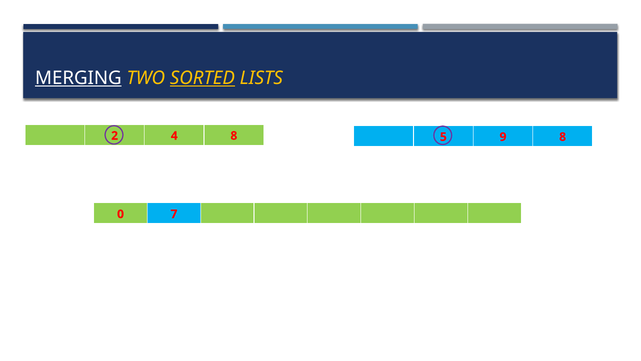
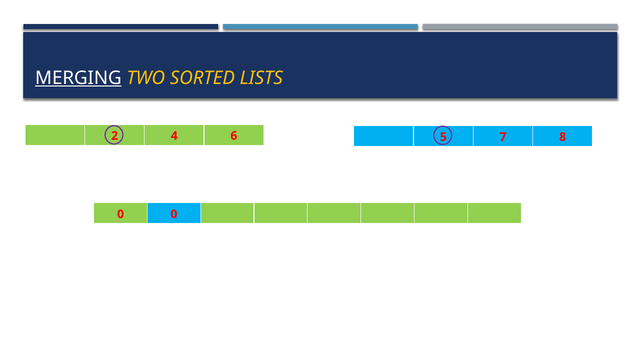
SORTED underline: present -> none (202, 78)
4 8: 8 -> 6 (234, 136)
9: 9 -> 7 (503, 137)
0 7: 7 -> 0 (174, 214)
